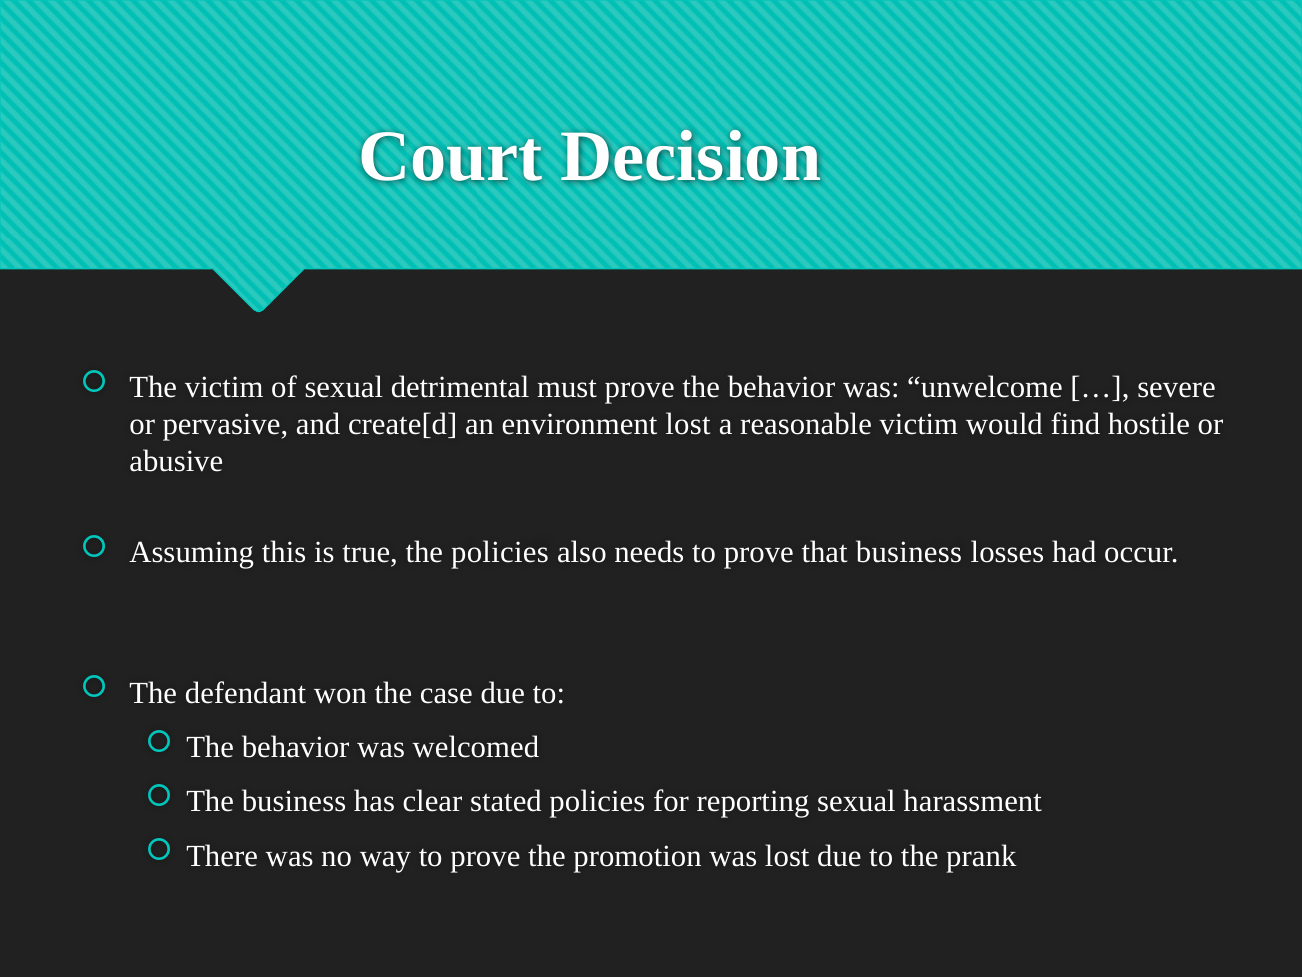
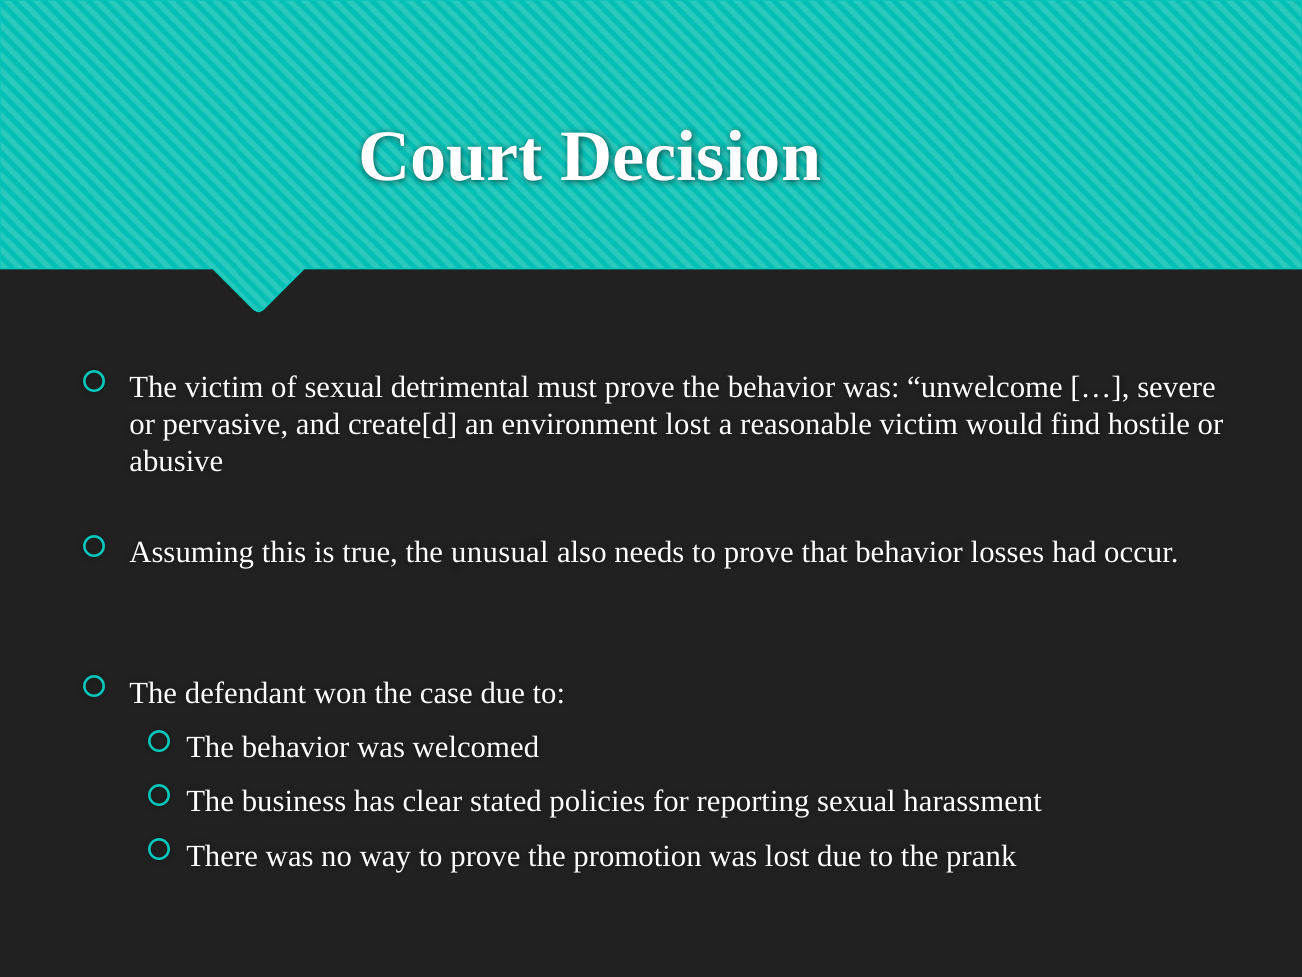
the policies: policies -> unusual (500, 552)
that business: business -> behavior (909, 552)
